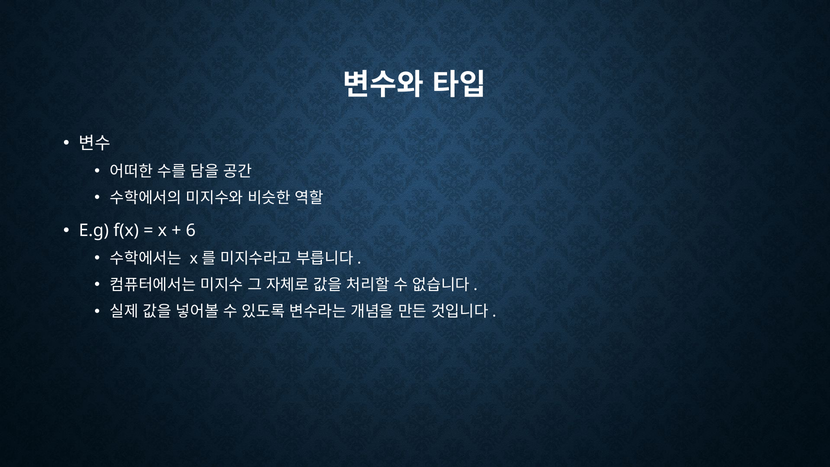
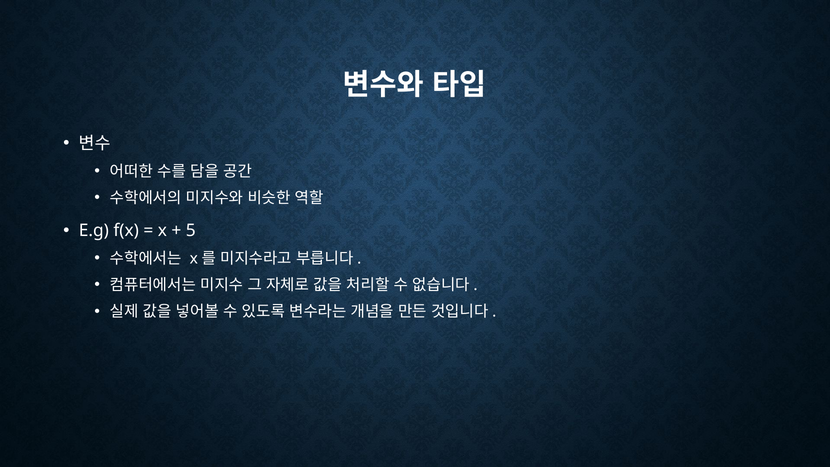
6: 6 -> 5 (191, 231)
